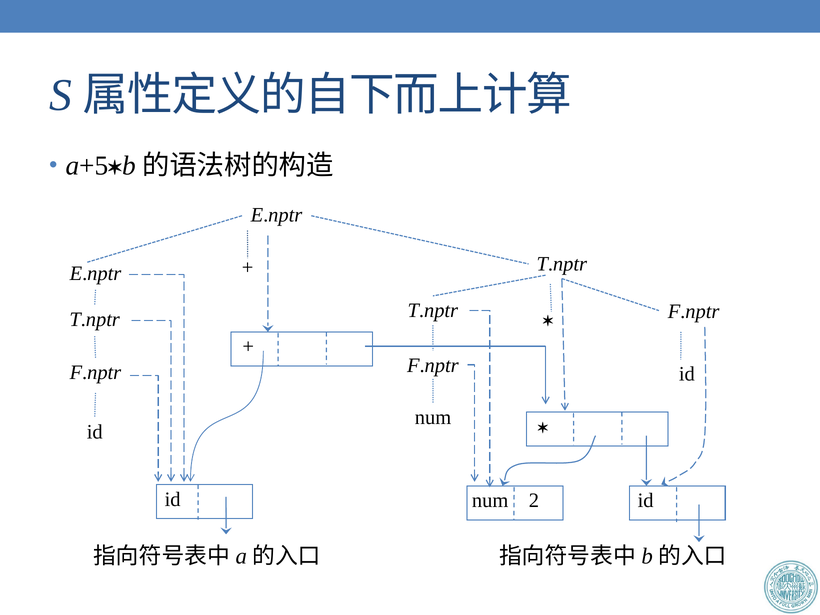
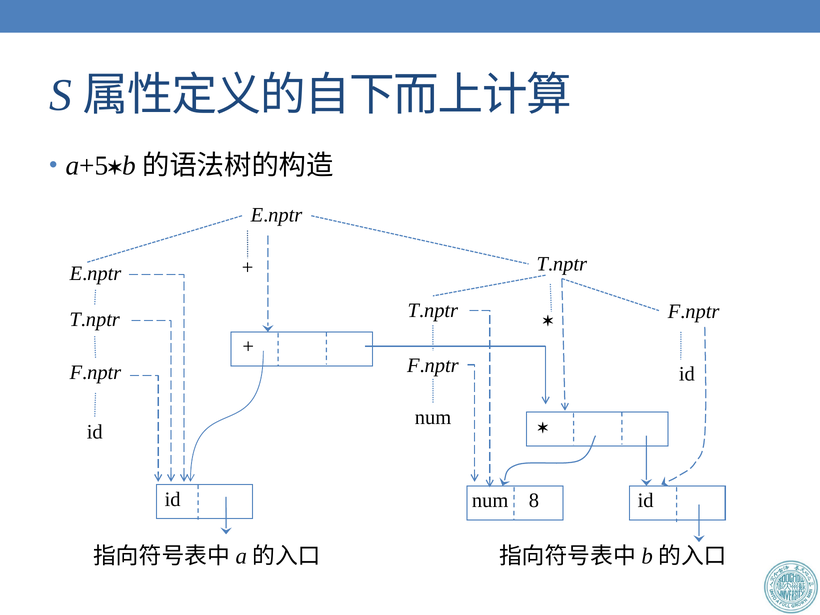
2: 2 -> 8 (534, 501)
